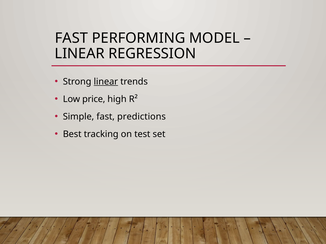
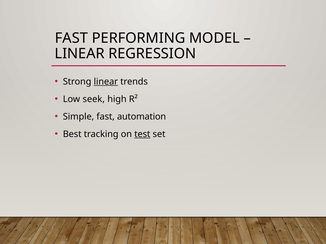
price: price -> seek (94, 99)
predictions: predictions -> automation (142, 117)
test underline: none -> present (142, 134)
